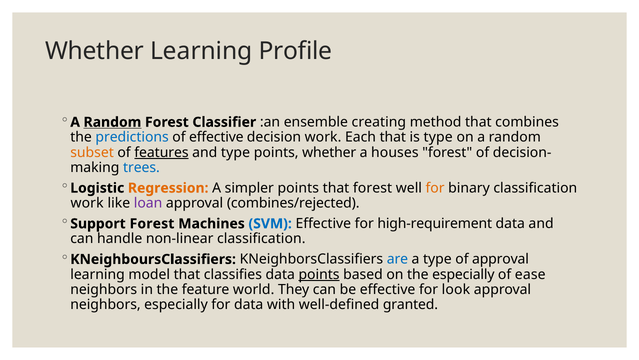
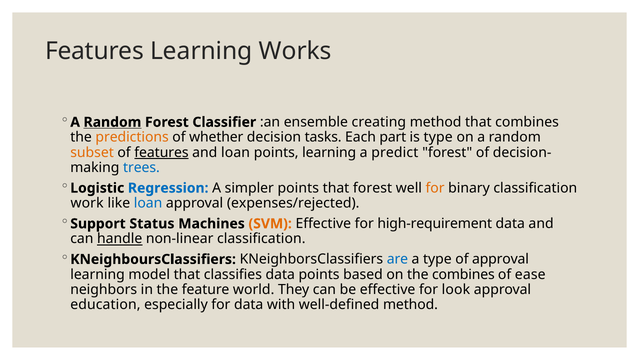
Whether: Whether -> Features (95, 51)
Profile: Profile -> Works (295, 51)
predictions colour: blue -> orange (132, 137)
of effective: effective -> whether (216, 137)
decision work: work -> tasks (323, 137)
Each that: that -> part (393, 137)
and type: type -> loan (236, 152)
points whether: whether -> learning (329, 152)
houses: houses -> predict (395, 152)
Regression colour: orange -> blue (168, 188)
loan colour: purple -> blue (148, 203)
combines/rejected: combines/rejected -> expenses/rejected (293, 203)
Support Forest: Forest -> Status (152, 223)
SVM colour: blue -> orange (270, 223)
handle underline: none -> present (120, 238)
points underline: present -> none (319, 274)
the especially: especially -> combines (463, 274)
neighbors: neighbors -> education (105, 304)
well-defined granted: granted -> method (410, 304)
